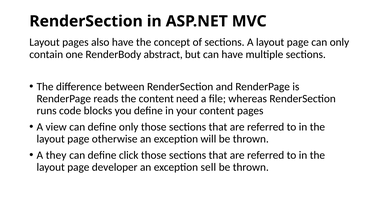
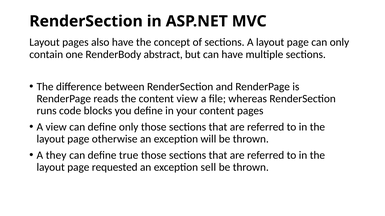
content need: need -> view (187, 99)
click: click -> true (129, 155)
developer: developer -> requested (115, 168)
